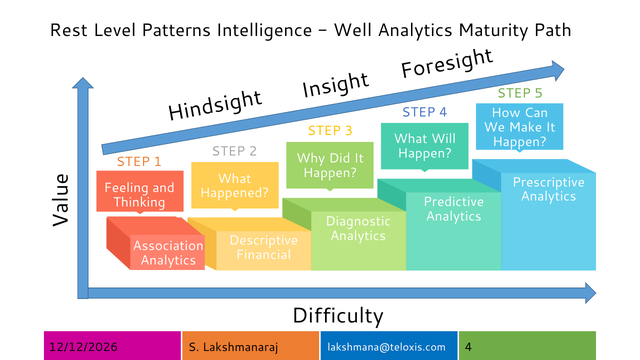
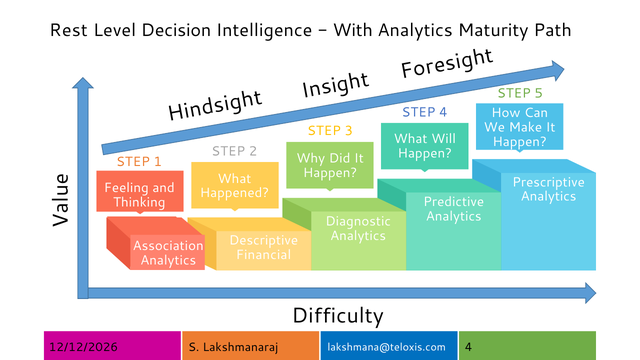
Patterns: Patterns -> Decision (176, 30)
Well: Well -> With (353, 30)
